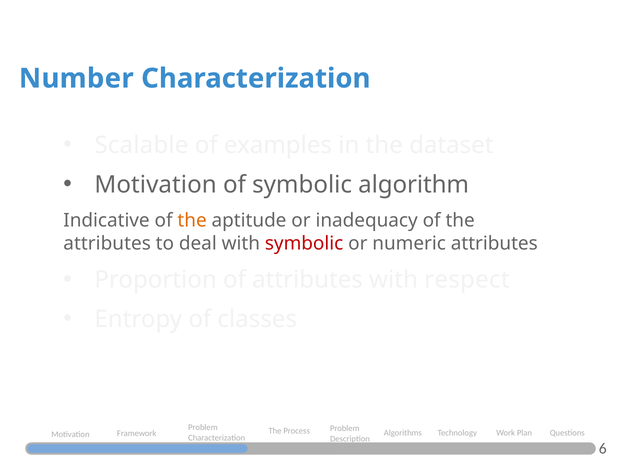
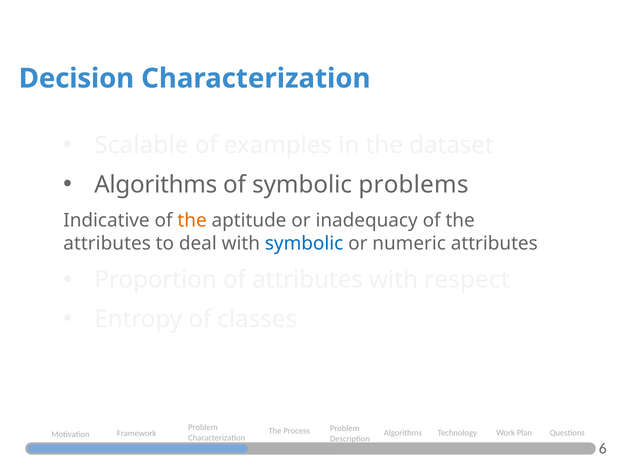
Number: Number -> Decision (76, 78)
Motivation: Motivation -> Algorithms (156, 184)
algorithm: algorithm -> problems (413, 184)
symbolic colour: red -> blue (304, 243)
